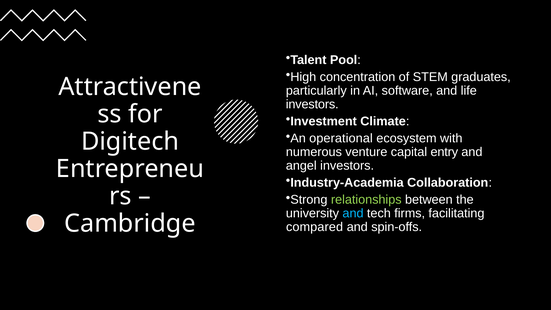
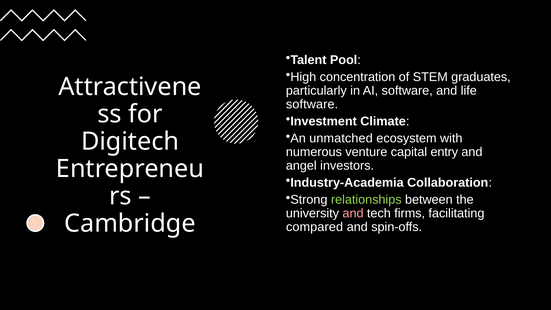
investors: investors -> software (312, 104)
operational: operational -> unmatched (341, 138)
and colour: light blue -> pink (353, 213)
